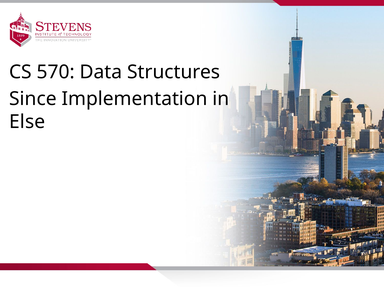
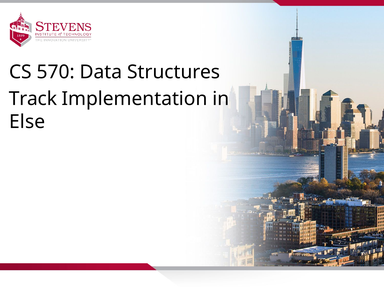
Since: Since -> Track (33, 99)
